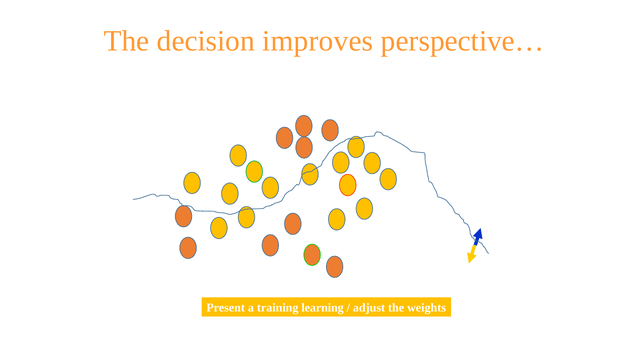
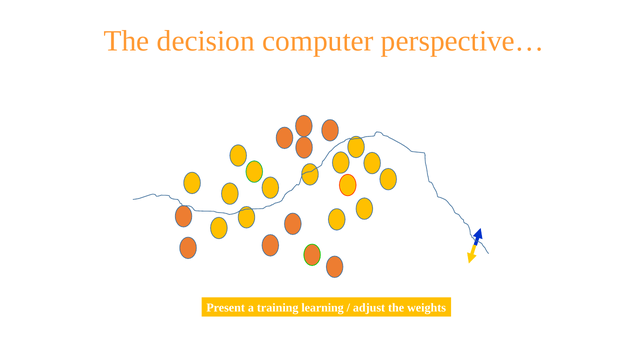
improves: improves -> computer (318, 41)
